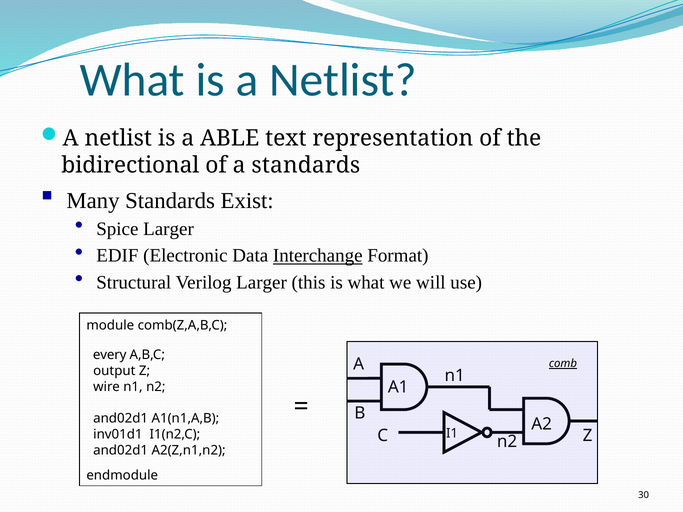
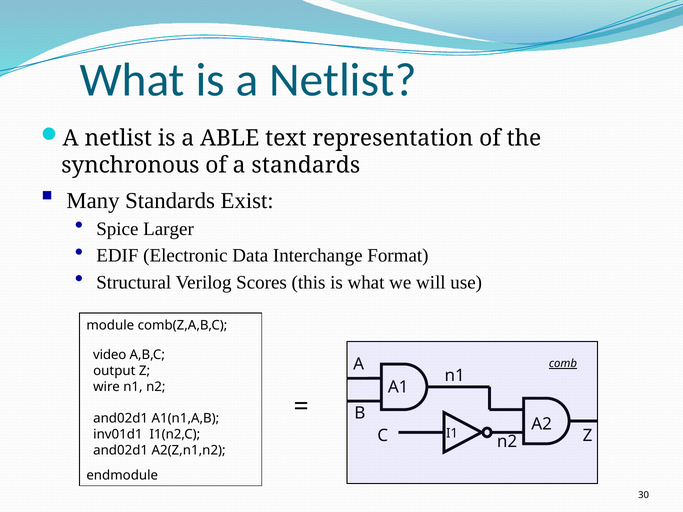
bidirectional: bidirectional -> synchronous (130, 166)
Interchange underline: present -> none (318, 256)
Verilog Larger: Larger -> Scores (262, 282)
every: every -> video (110, 355)
